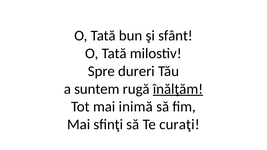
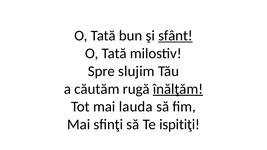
sfânt underline: none -> present (175, 36)
dureri: dureri -> slujim (136, 71)
suntem: suntem -> căutăm (97, 89)
inimă: inimă -> lauda (136, 107)
curaţi: curaţi -> ispitiţi (180, 125)
